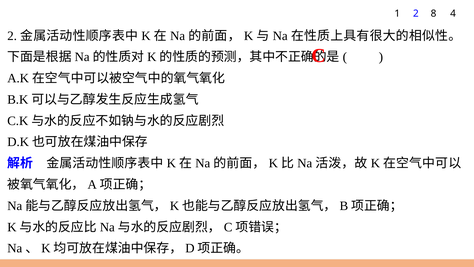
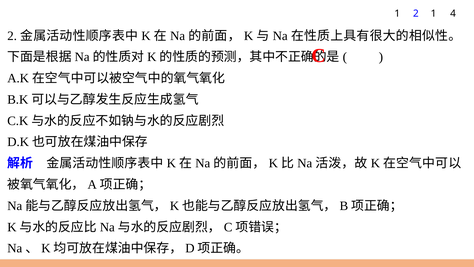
2 8: 8 -> 1 (434, 13)
